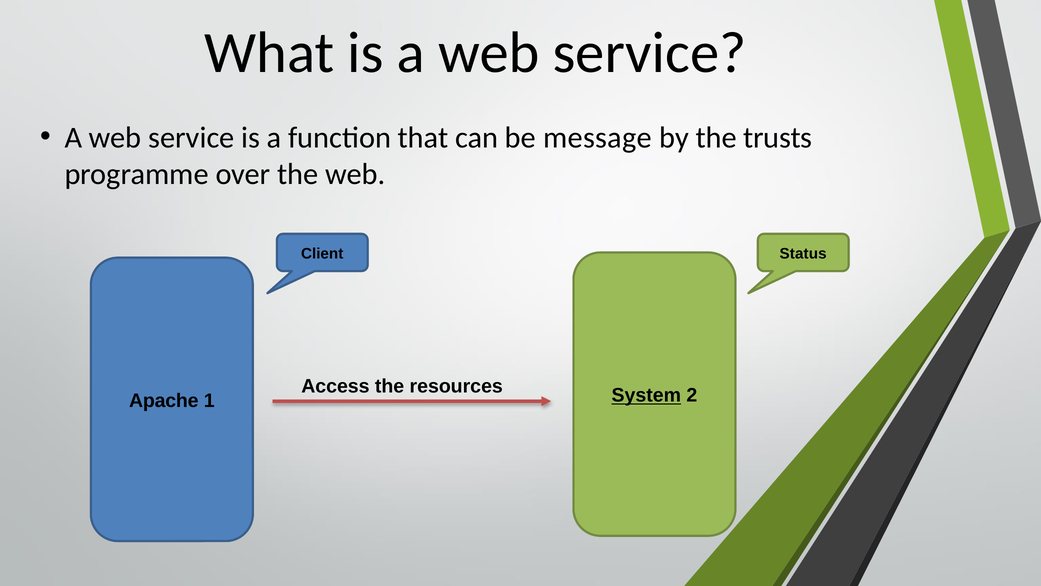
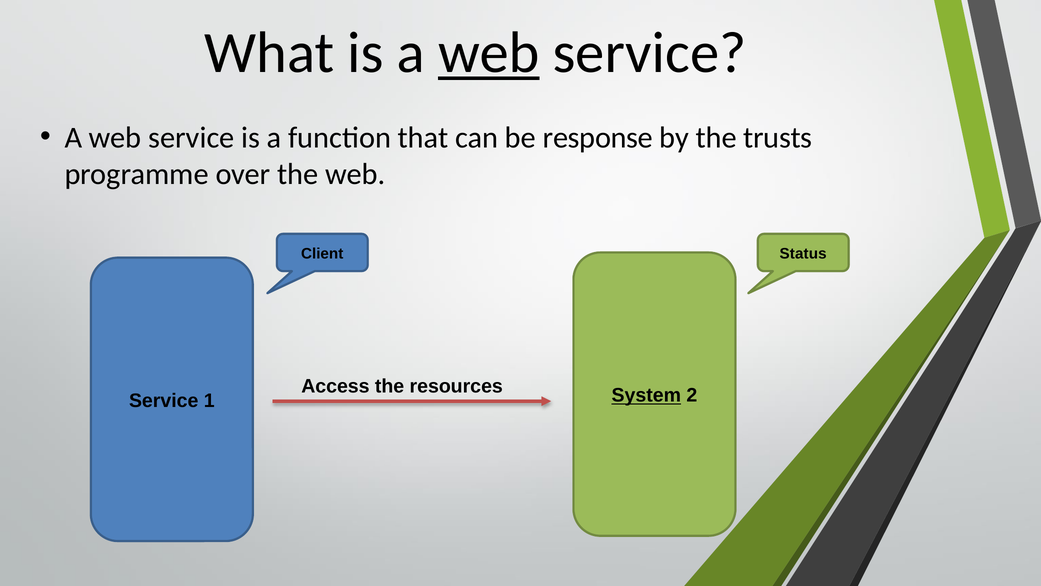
web underline: none -> present (489, 53)
message: message -> response (598, 137)
Apache: Apache -> Service (164, 400)
